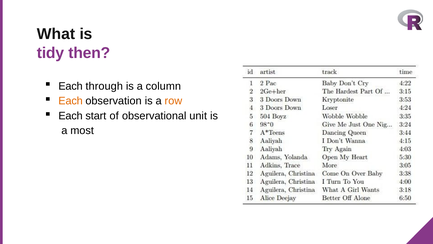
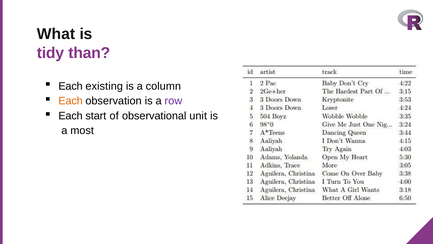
then: then -> than (89, 53)
through: through -> existing (104, 86)
row colour: orange -> purple (173, 101)
